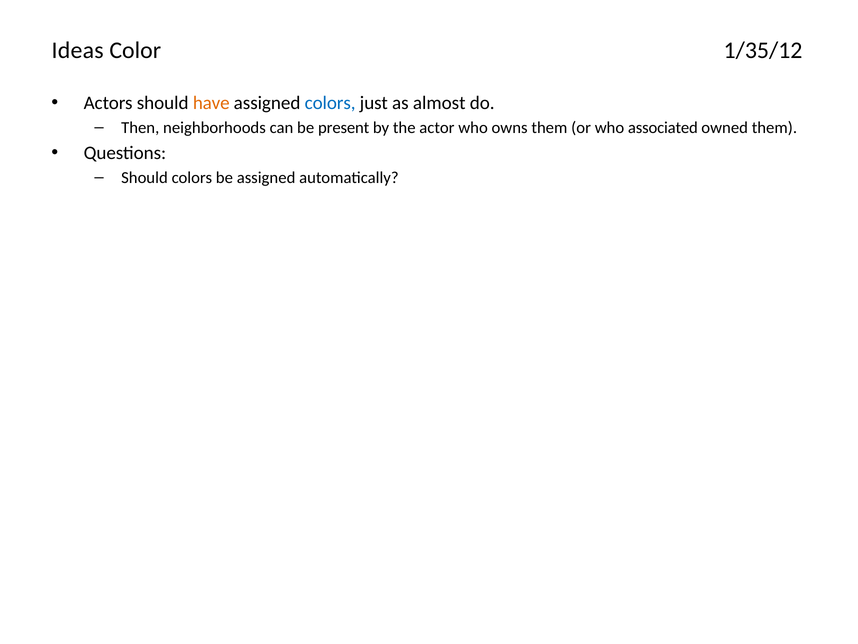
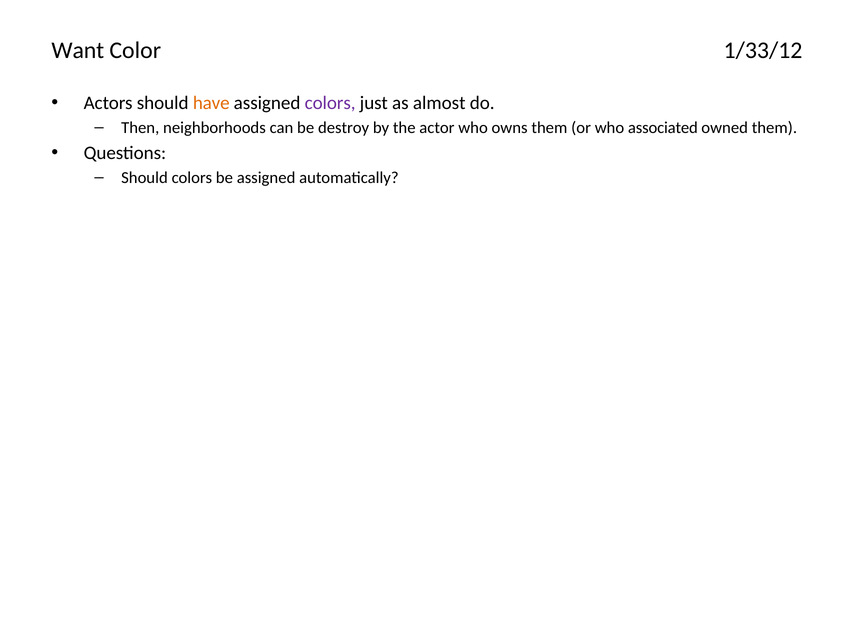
Ideas: Ideas -> Want (78, 50)
1/35/12: 1/35/12 -> 1/33/12 (763, 50)
colors colour: blue -> purple (330, 103)
present: present -> destroy (344, 127)
